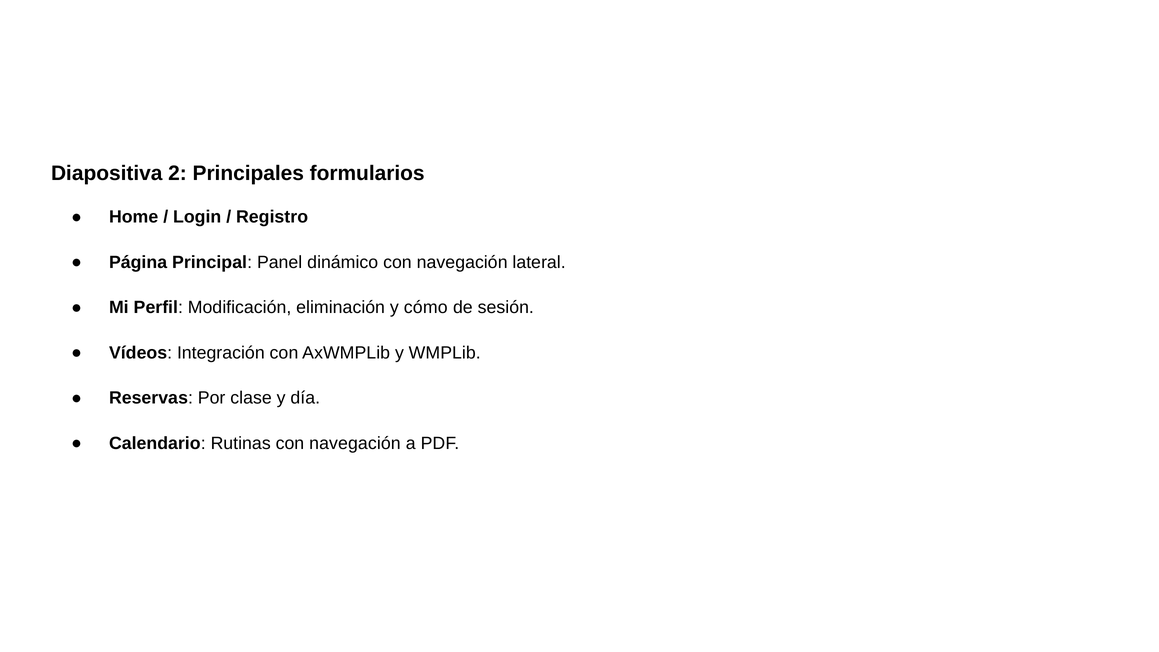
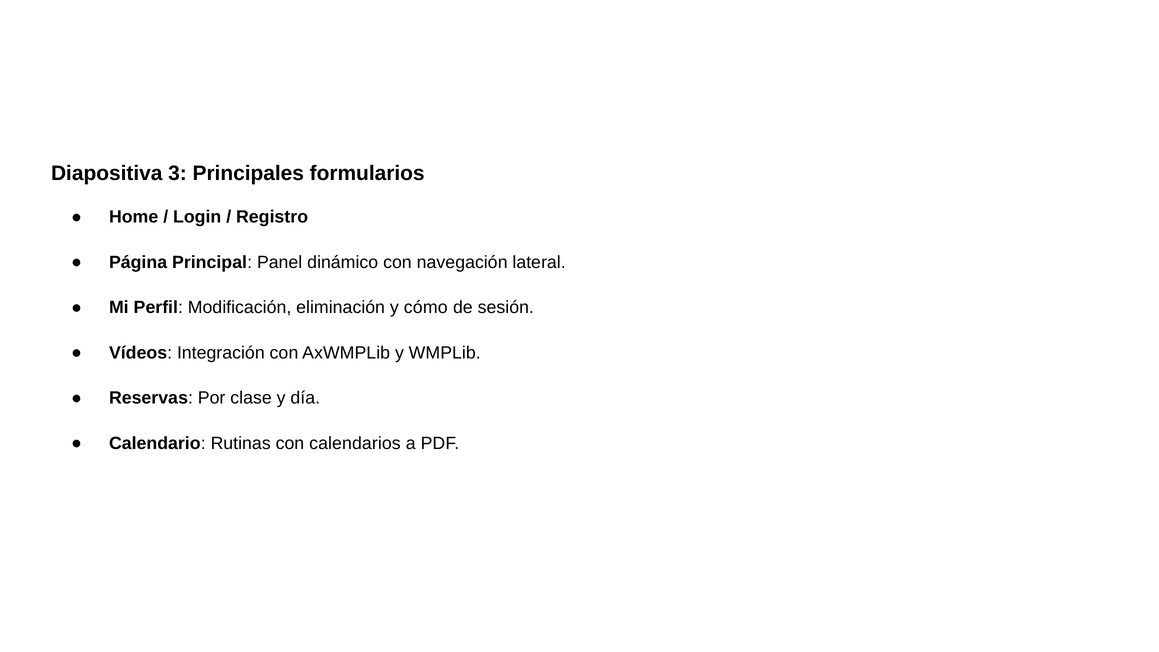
2: 2 -> 3 (178, 173)
Rutinas con navegación: navegación -> calendarios (355, 443)
